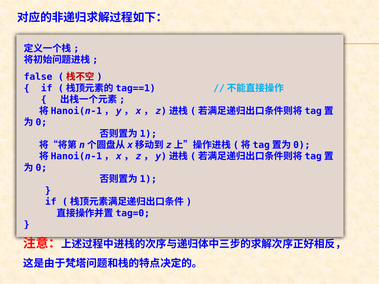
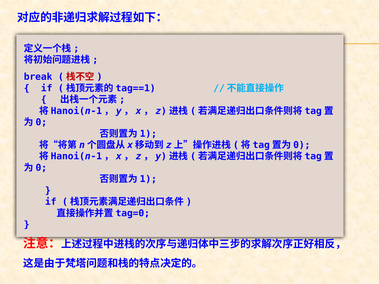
false: false -> break (38, 77)
